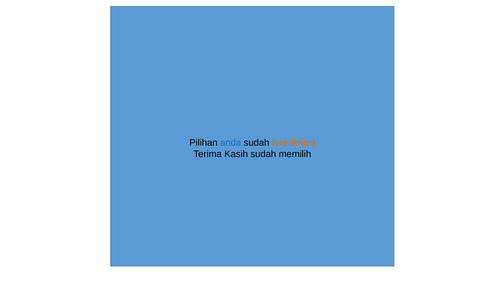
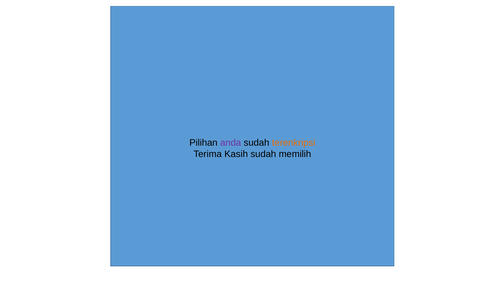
anda colour: blue -> purple (231, 143)
